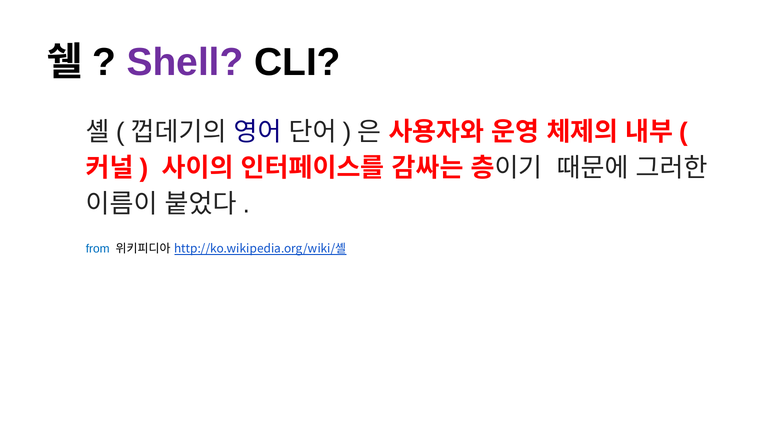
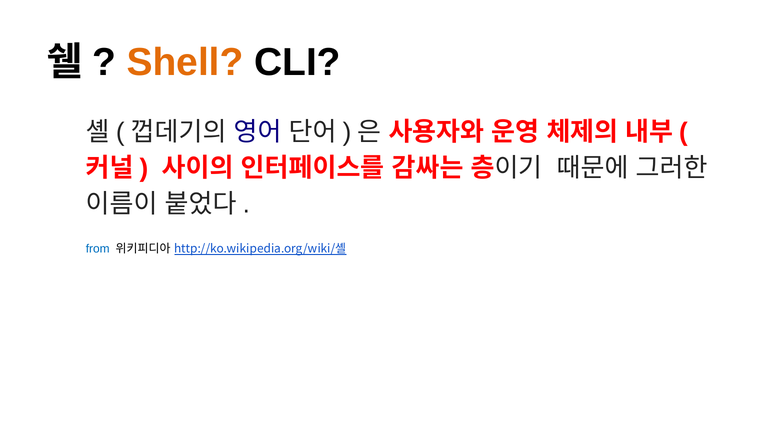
Shell colour: purple -> orange (185, 62)
